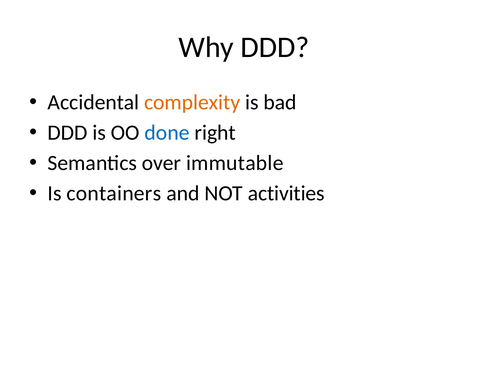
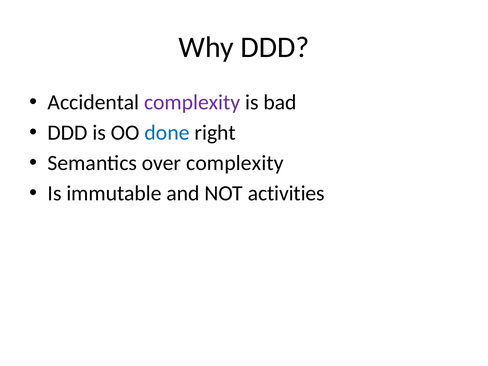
complexity colour: orange -> purple (192, 102)
over immutable: immutable -> complexity (235, 163)
containers: containers -> immutable (114, 193)
